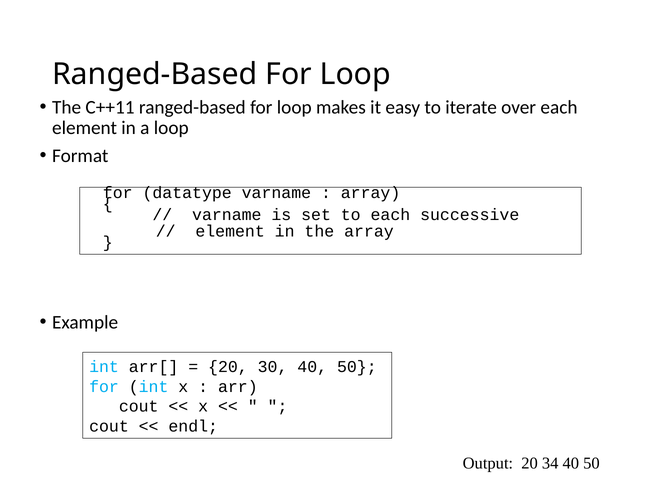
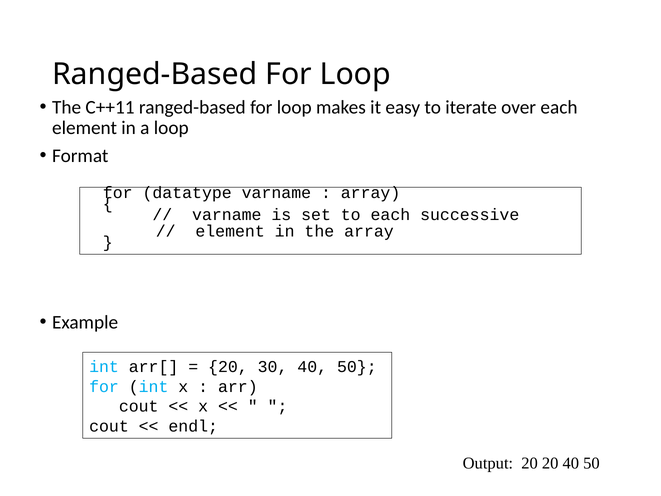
20 34: 34 -> 20 (550, 463)
